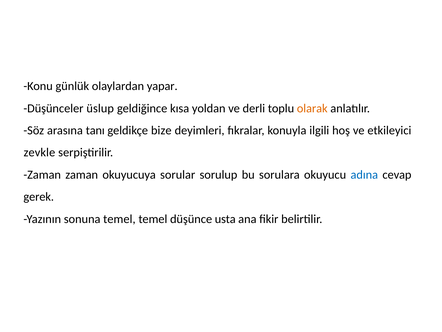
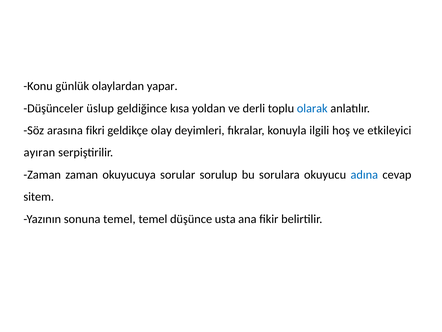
olarak colour: orange -> blue (312, 108)
tanı: tanı -> fikri (95, 130)
bize: bize -> olay (161, 130)
zevkle: zevkle -> ayıran (39, 152)
gerek: gerek -> sitem (39, 197)
